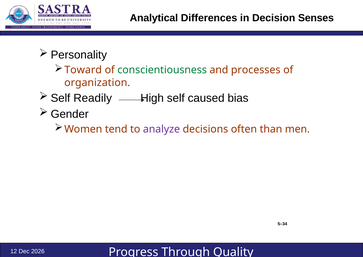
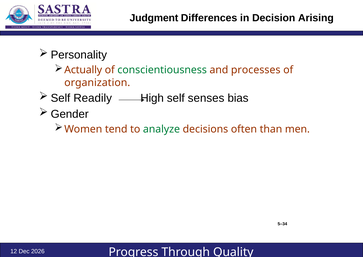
Analytical: Analytical -> Judgment (154, 18)
Senses: Senses -> Arising (316, 18)
Toward: Toward -> Actually (83, 70)
caused: caused -> senses (206, 98)
analyze colour: purple -> green (161, 129)
